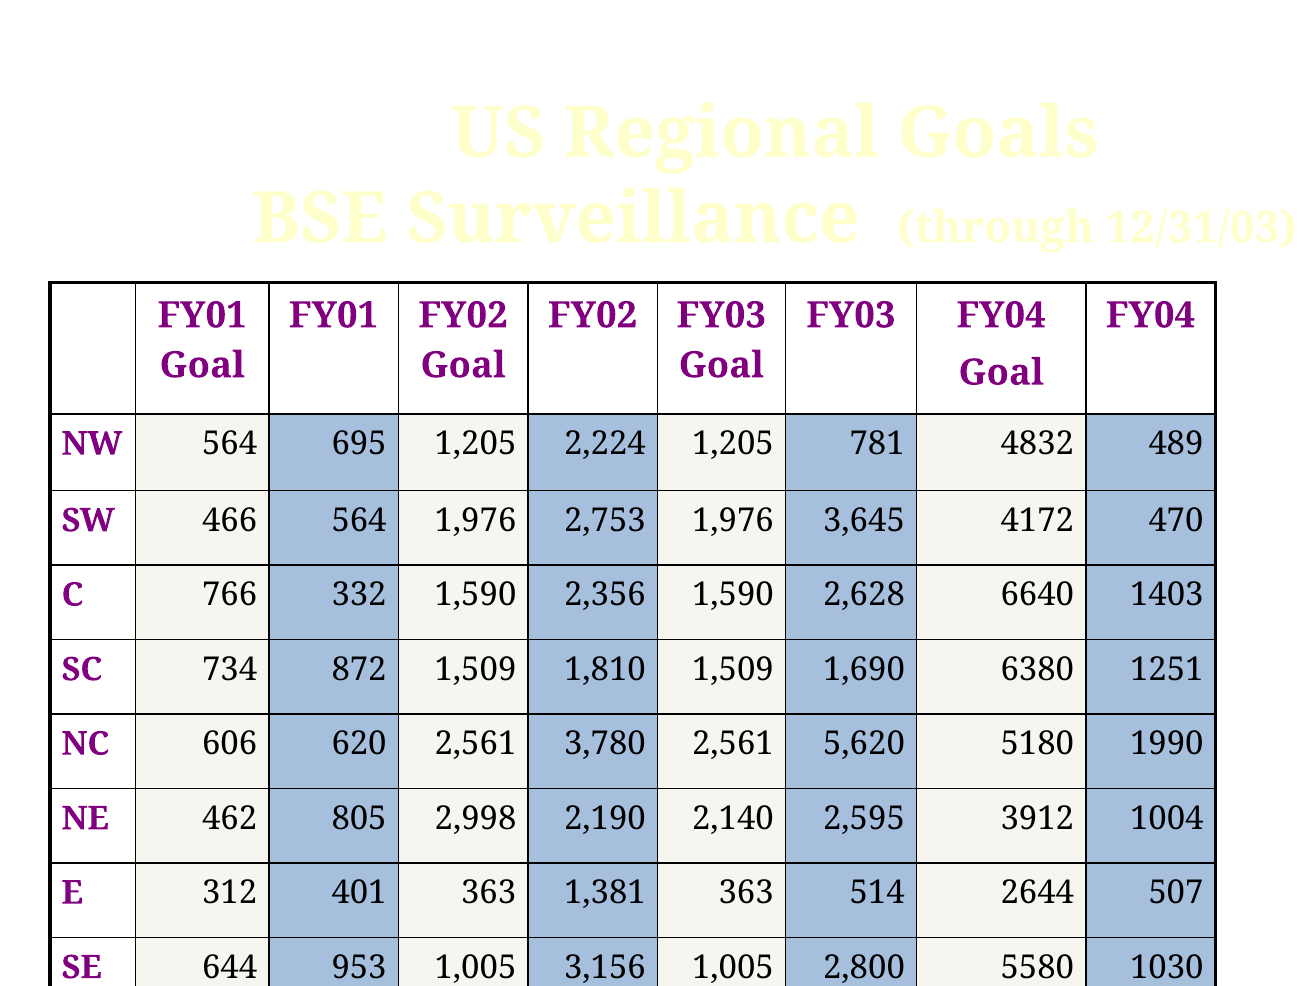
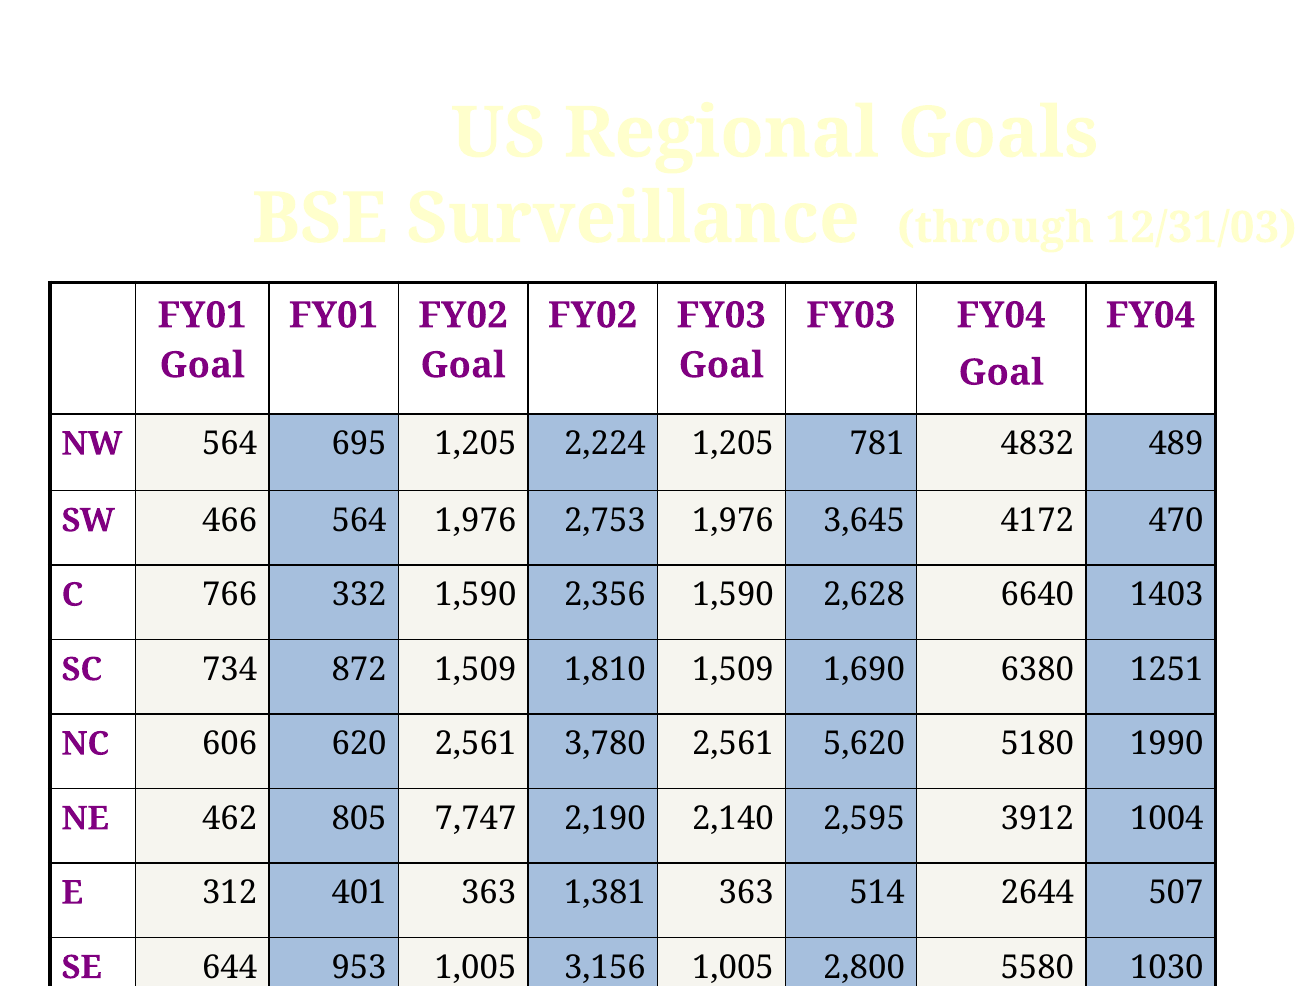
2,998: 2,998 -> 7,747 (476, 819)
